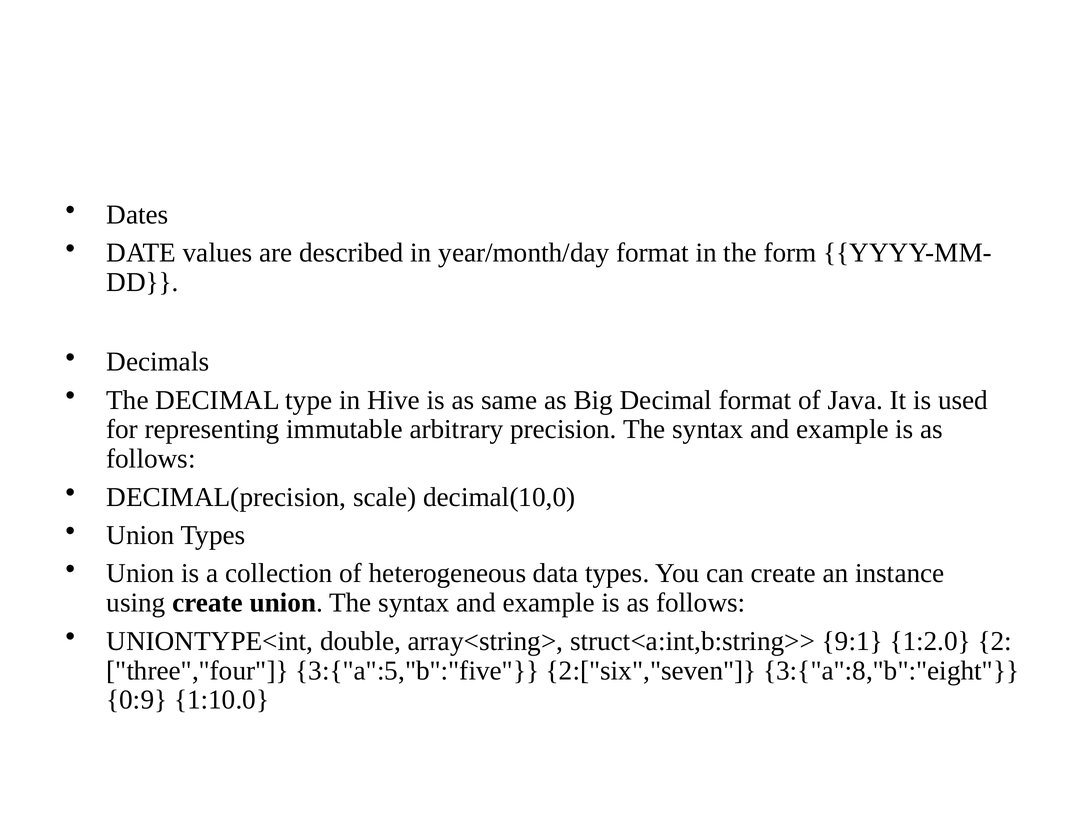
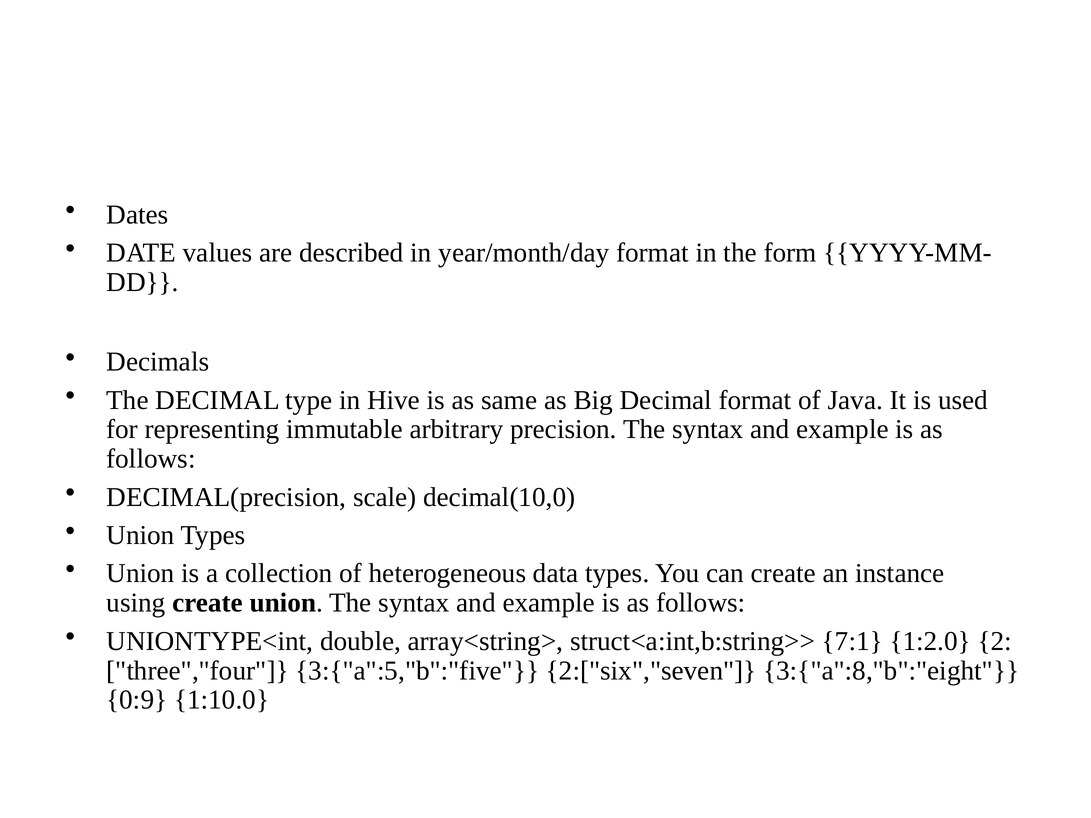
9:1: 9:1 -> 7:1 (852, 641)
